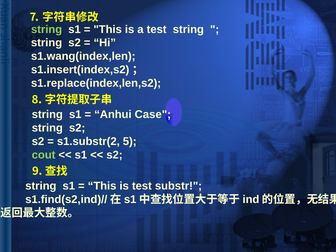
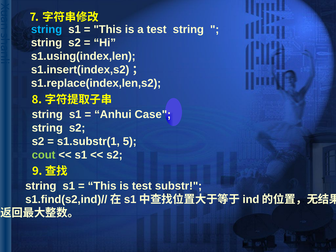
string colour: light green -> light blue (47, 29)
s1.wang(index,len: s1.wang(index,len -> s1.using(index,len (83, 56)
s1.substr(2: s1.substr(2 -> s1.substr(1 (88, 141)
